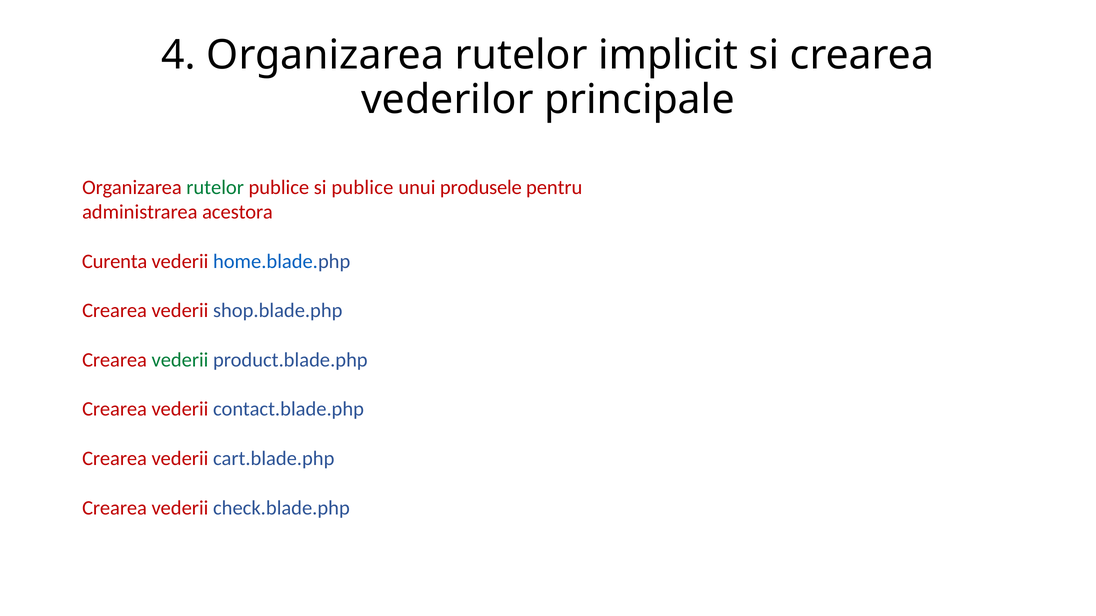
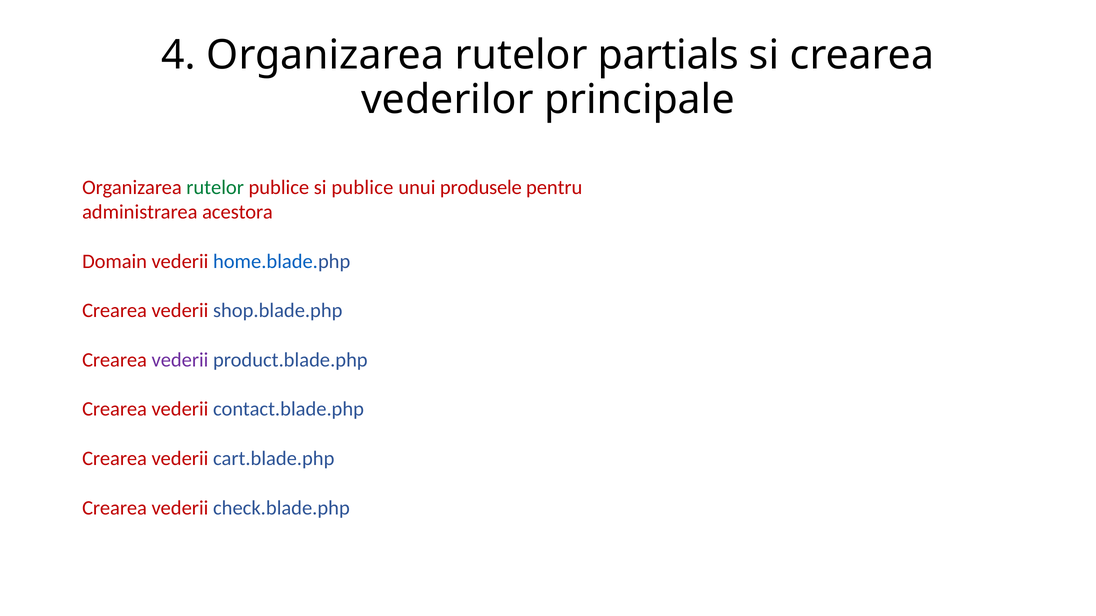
implicit: implicit -> partials (668, 55)
Curenta: Curenta -> Domain (115, 262)
vederii colour: green -> purple (180, 360)
